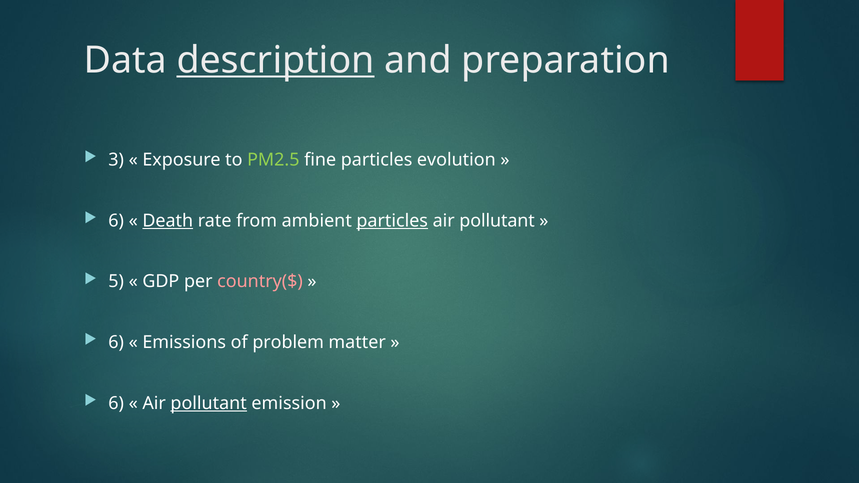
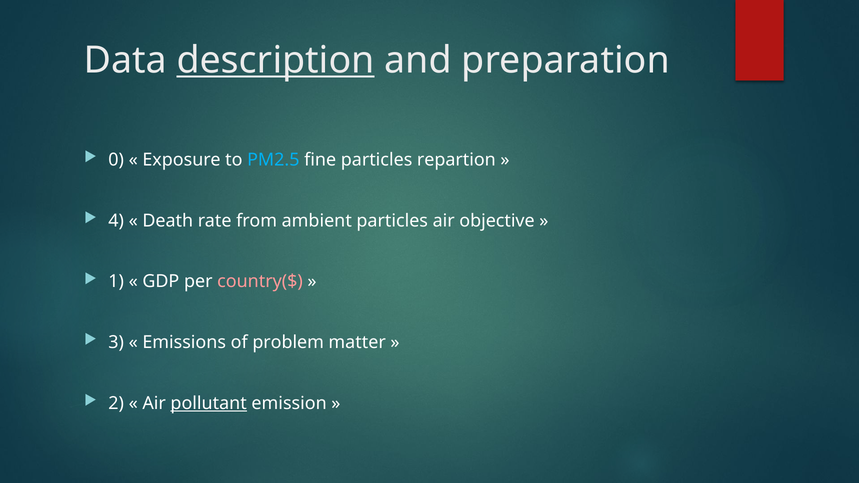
3: 3 -> 0 (116, 160)
PM2.5 colour: light green -> light blue (273, 160)
evolution: evolution -> repartion (456, 160)
6: 6 -> 4 (116, 221)
Death underline: present -> none (168, 221)
particles underline: present -> none (392, 221)
pollutant: pollutant -> objective (497, 221)
5: 5 -> 1 (116, 282)
6: 6 -> 3 (116, 342)
6: 6 -> 2 (116, 403)
